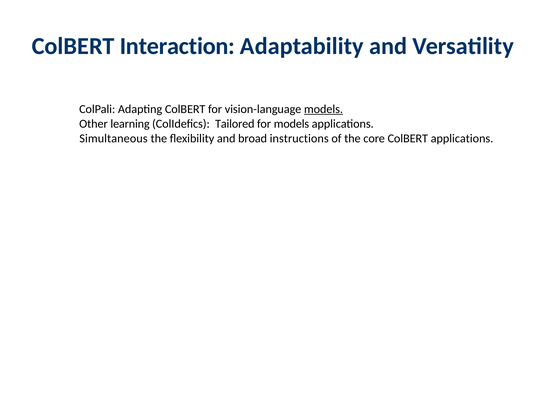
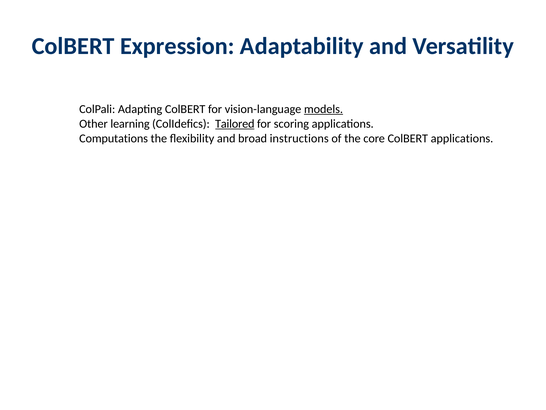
Interaction: Interaction -> Expression (177, 46)
Tailored underline: none -> present (235, 124)
for models: models -> scoring (291, 124)
Simultaneous: Simultaneous -> Computations (114, 138)
